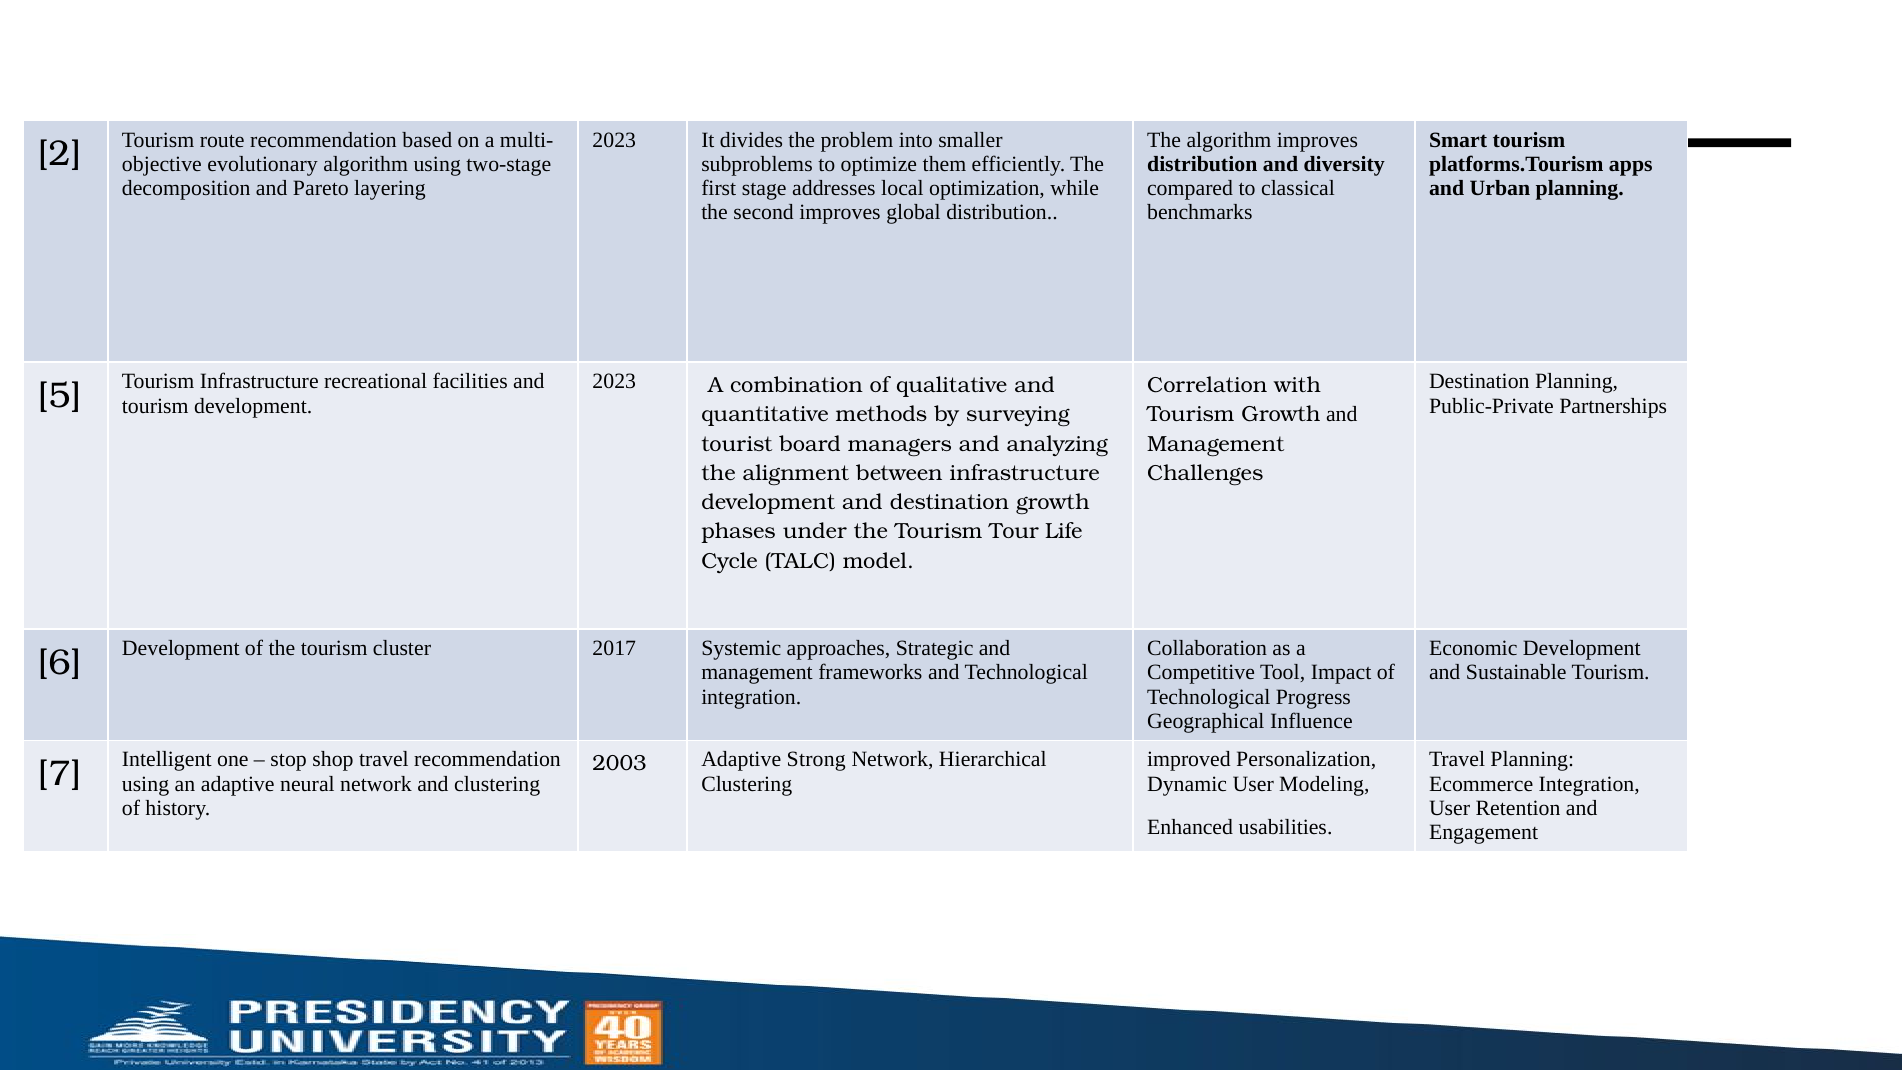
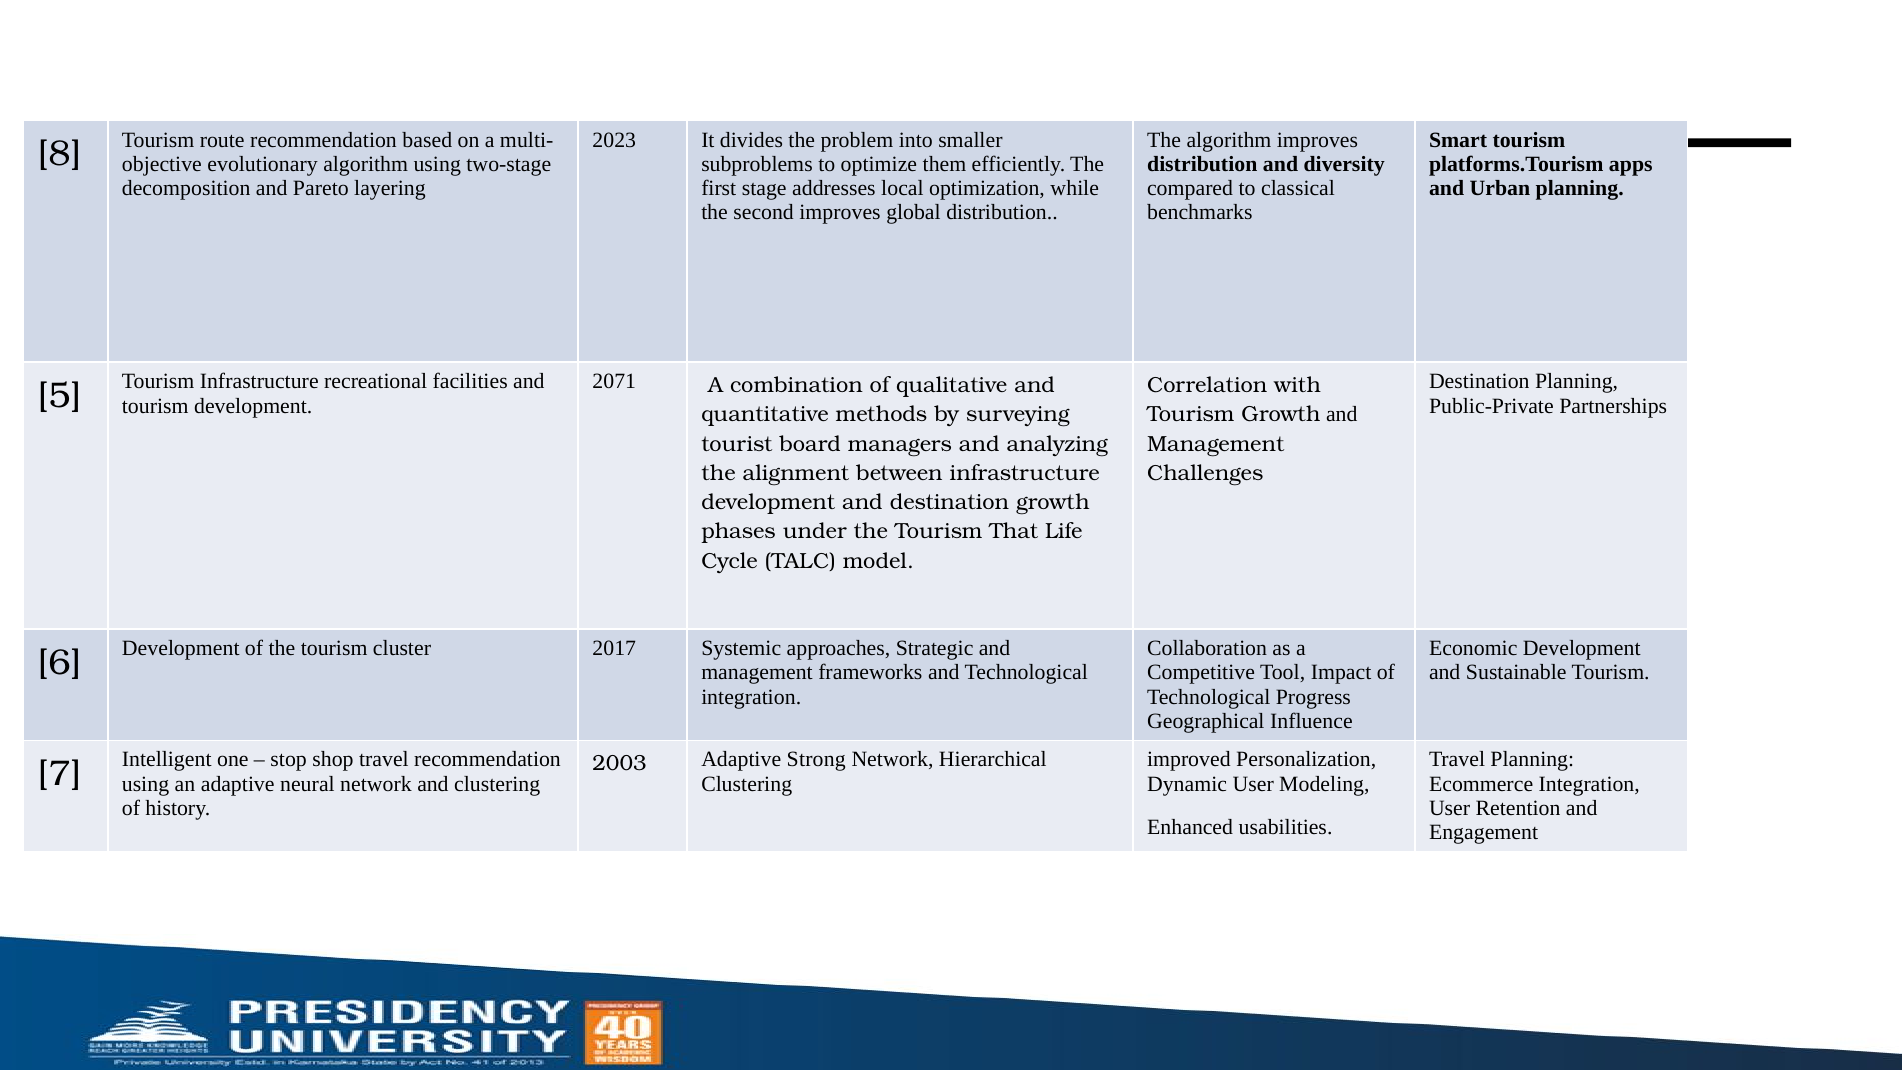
2: 2 -> 8 (59, 154)
2023: 2023 -> 2071 (614, 382)
Tour: Tour -> That (1014, 532)
